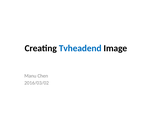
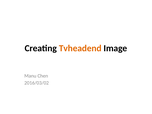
Tvheadend colour: blue -> orange (80, 48)
